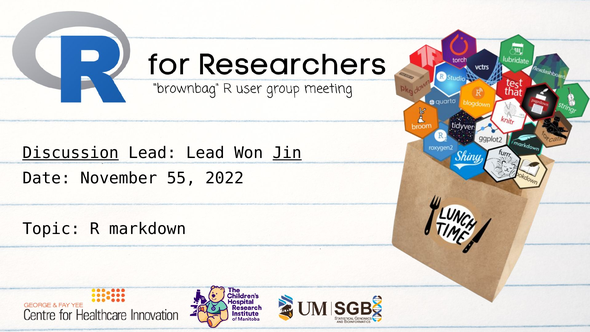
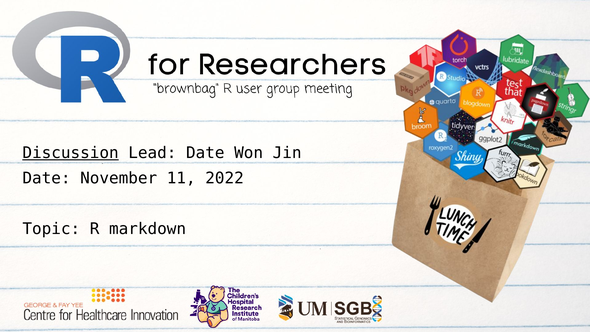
Lead Lead: Lead -> Date (205, 153)
Jin underline: present -> none (287, 153)
55: 55 -> 11 (181, 178)
